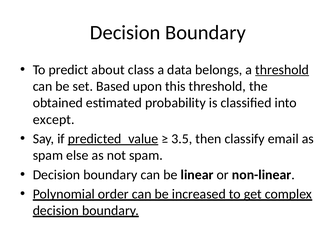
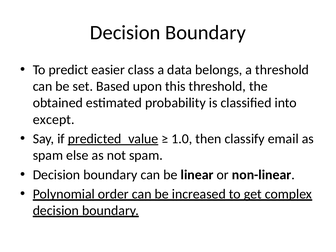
about: about -> easier (108, 70)
threshold underline: present -> none (282, 70)
3.5: 3.5 -> 1.0 (182, 139)
